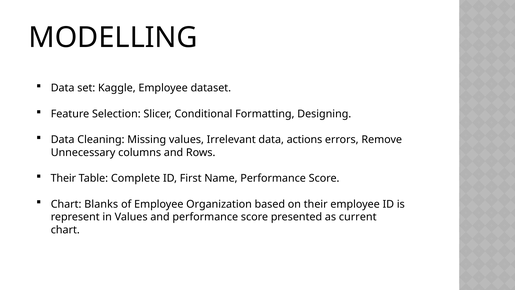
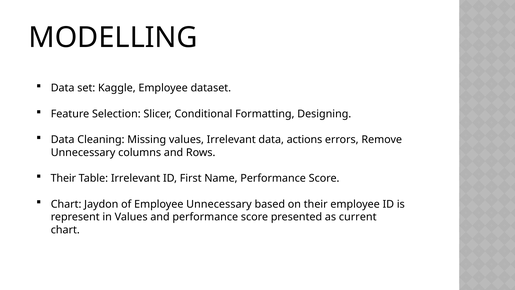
Table Complete: Complete -> Irrelevant (136, 178)
Blanks: Blanks -> Jaydon (101, 204)
Employee Organization: Organization -> Unnecessary (219, 204)
